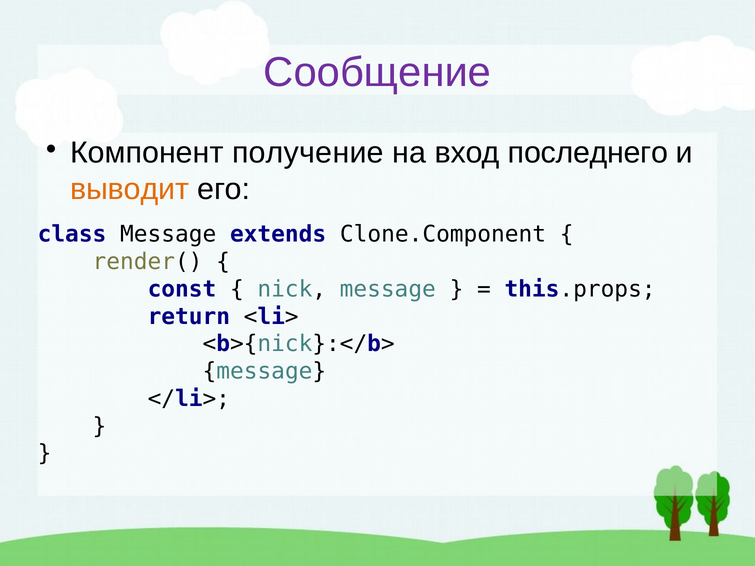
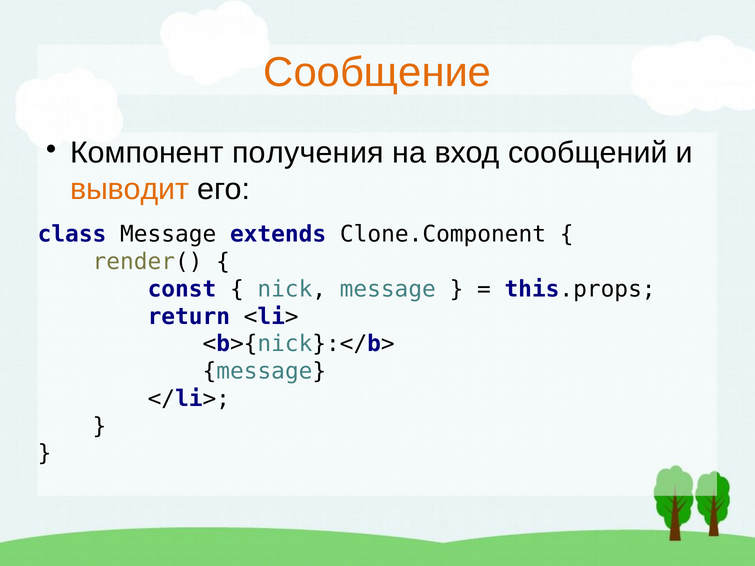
Сообщение colour: purple -> orange (377, 73)
получение: получение -> получения (308, 153)
последнего: последнего -> сообщений (588, 153)
